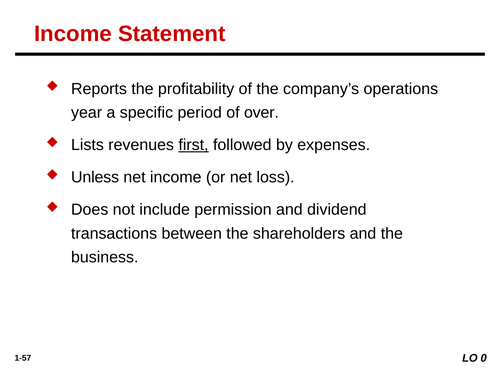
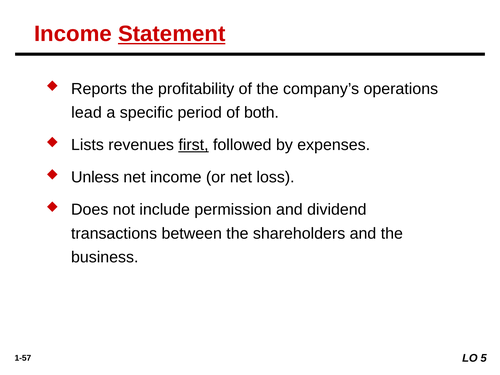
Statement underline: none -> present (172, 34)
year: year -> lead (86, 113)
over: over -> both (261, 113)
0: 0 -> 5 (484, 358)
